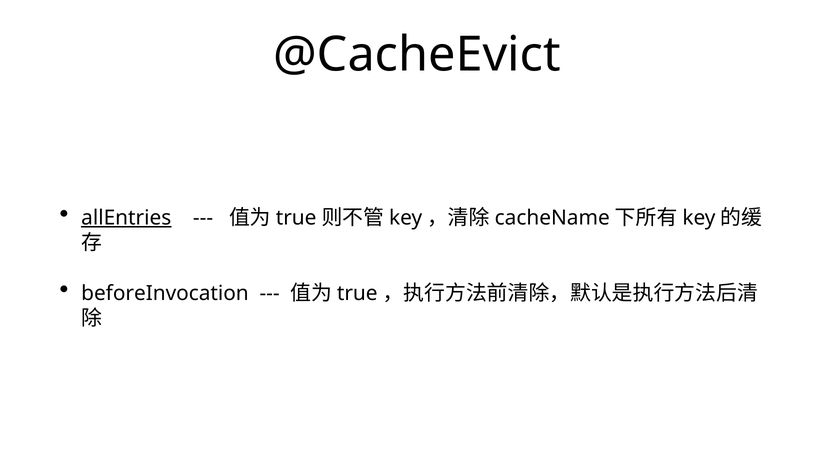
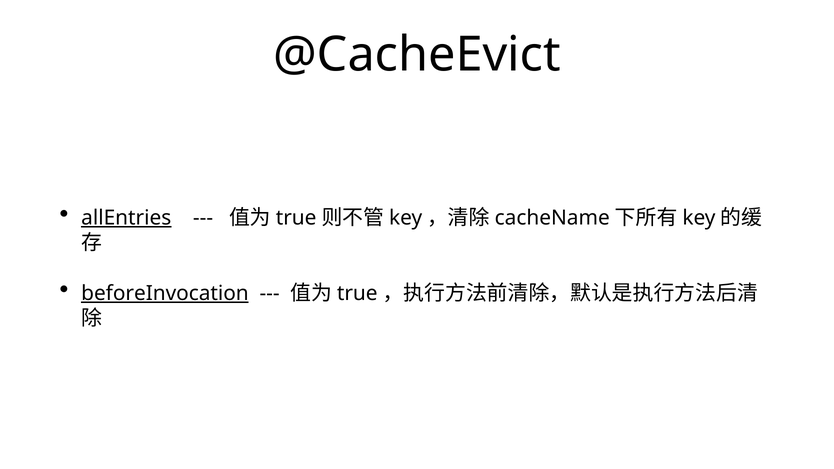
beforeInvocation underline: none -> present (165, 293)
